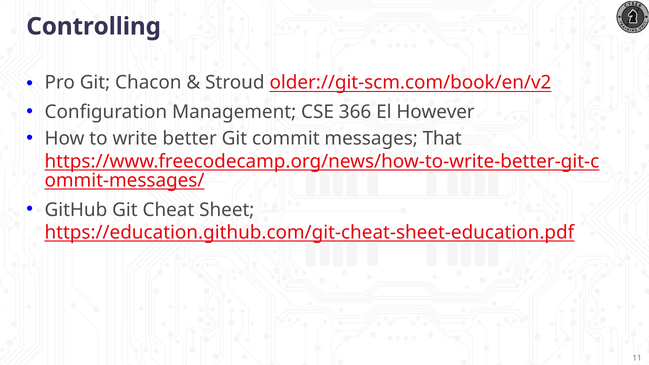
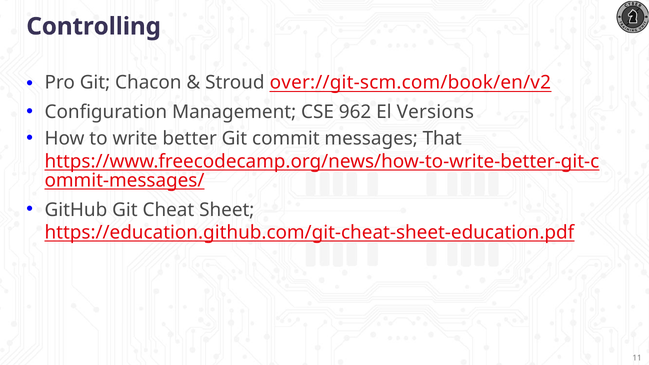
older://git-scm.com/book/en/v2: older://git-scm.com/book/en/v2 -> over://git-scm.com/book/en/v2 (410, 83)
366: 366 -> 962 (355, 112)
However: However -> Versions (435, 112)
